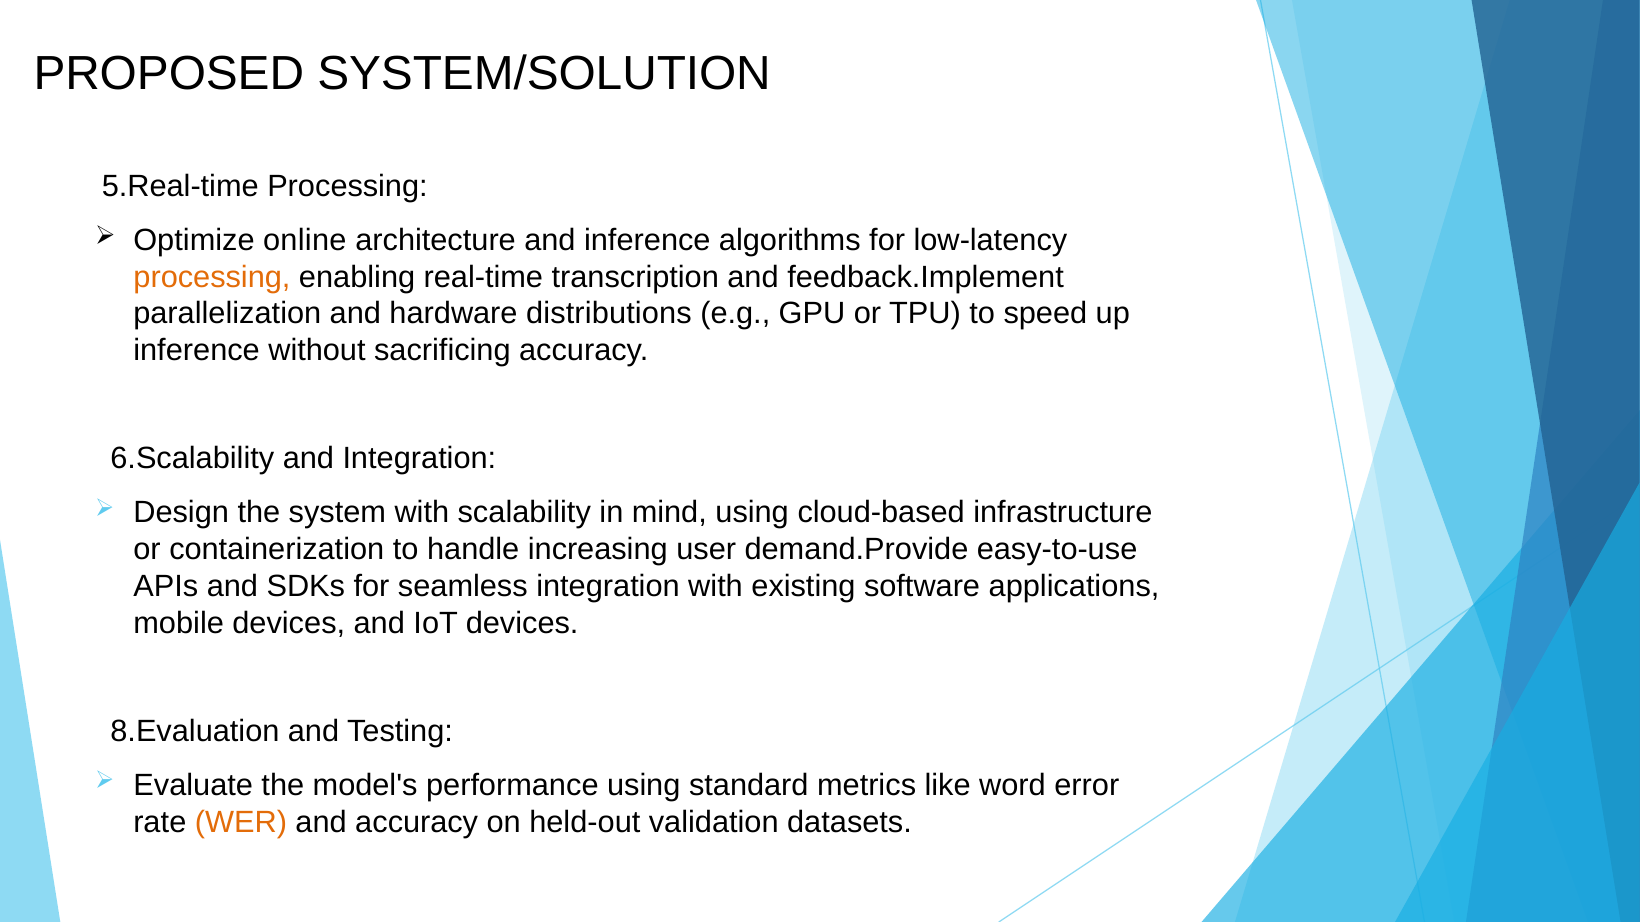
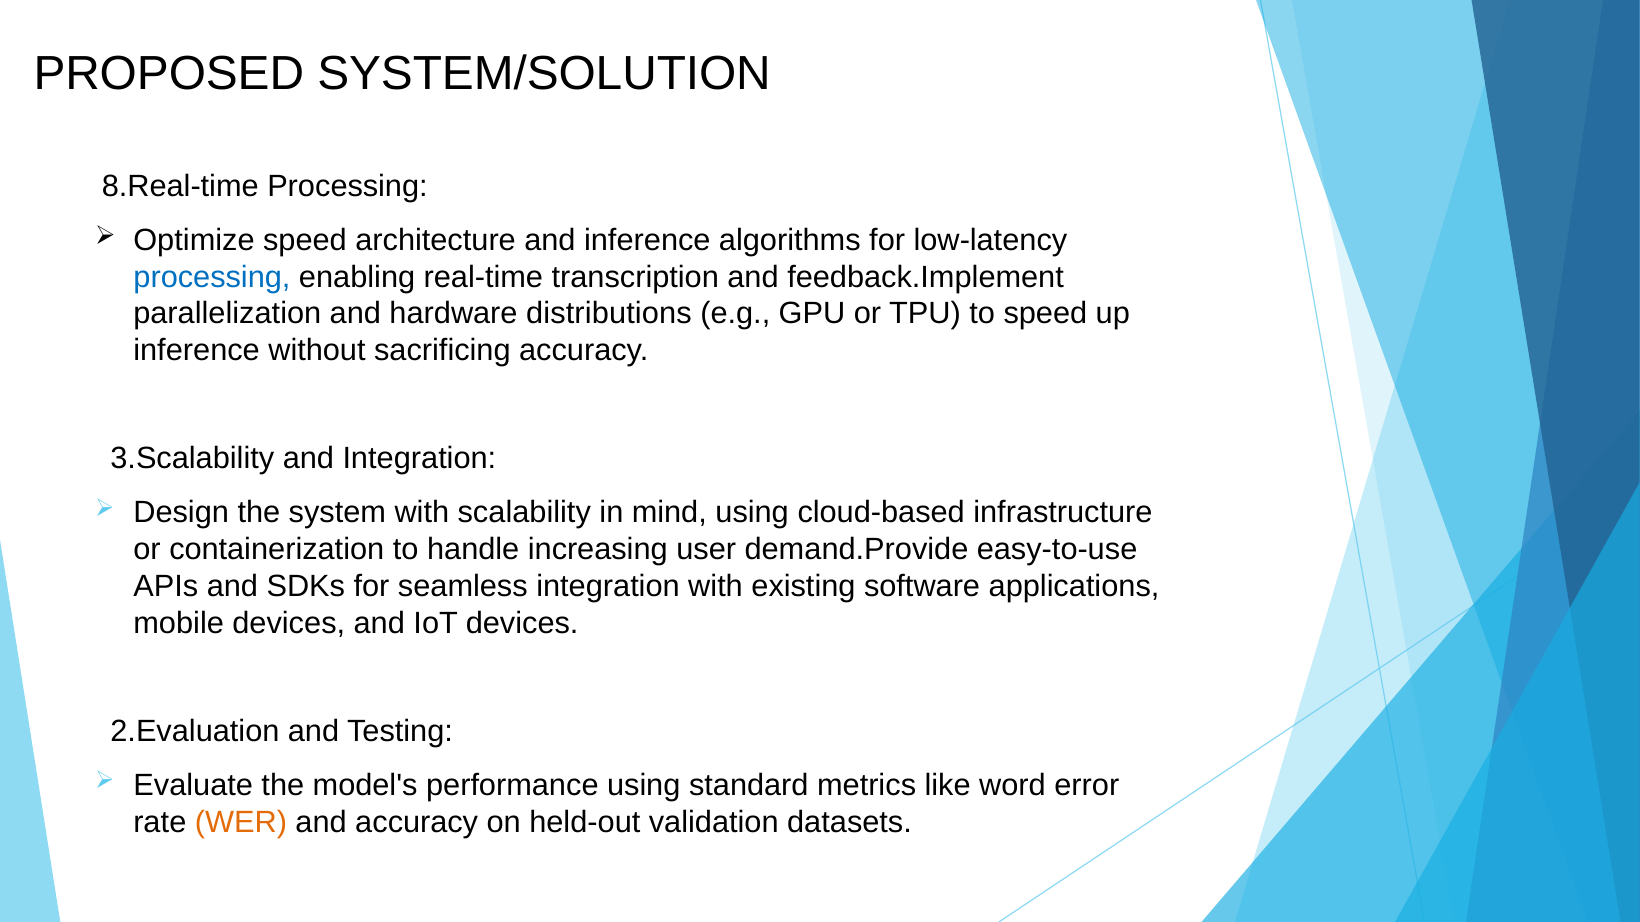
5.Real-time: 5.Real-time -> 8.Real-time (180, 186)
Optimize online: online -> speed (305, 240)
processing colour: orange -> blue (212, 277)
6.Scalability: 6.Scalability -> 3.Scalability (192, 459)
8.Evaluation: 8.Evaluation -> 2.Evaluation (195, 732)
